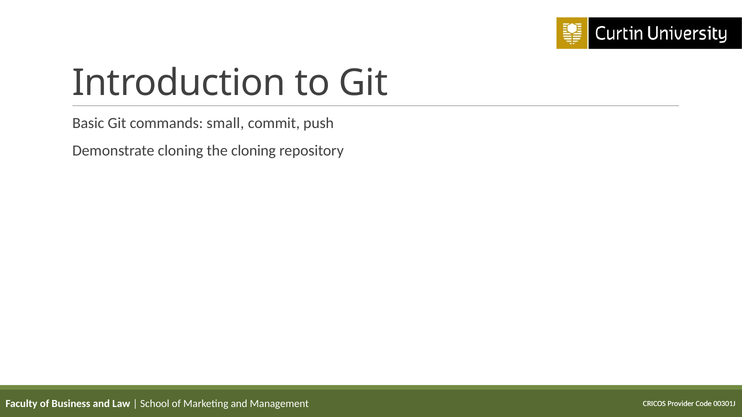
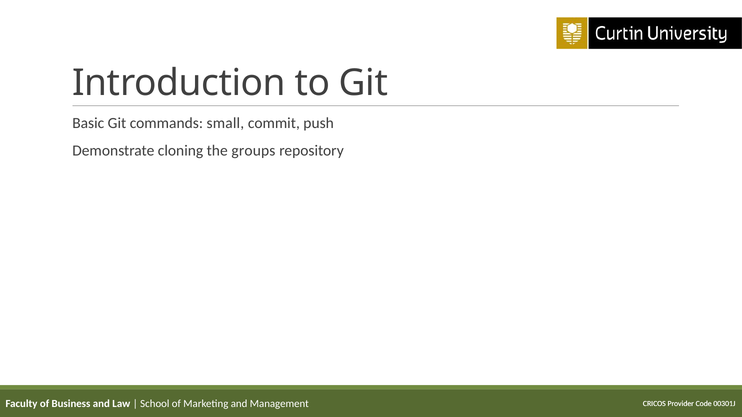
the cloning: cloning -> groups (253, 151)
